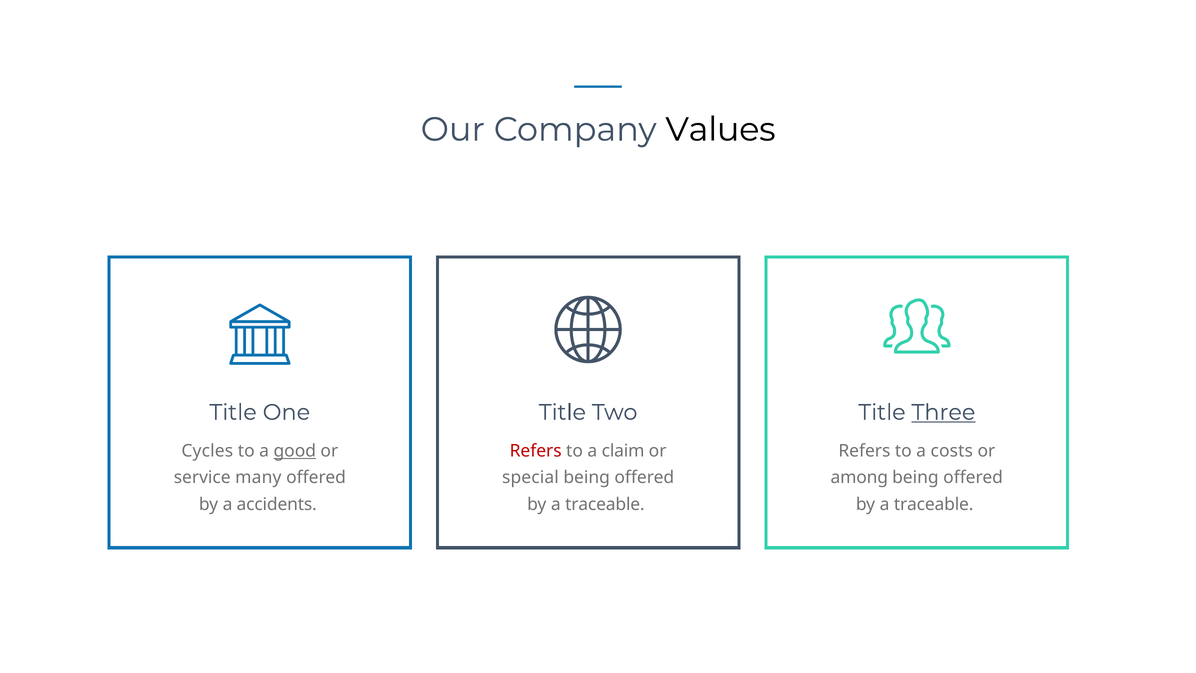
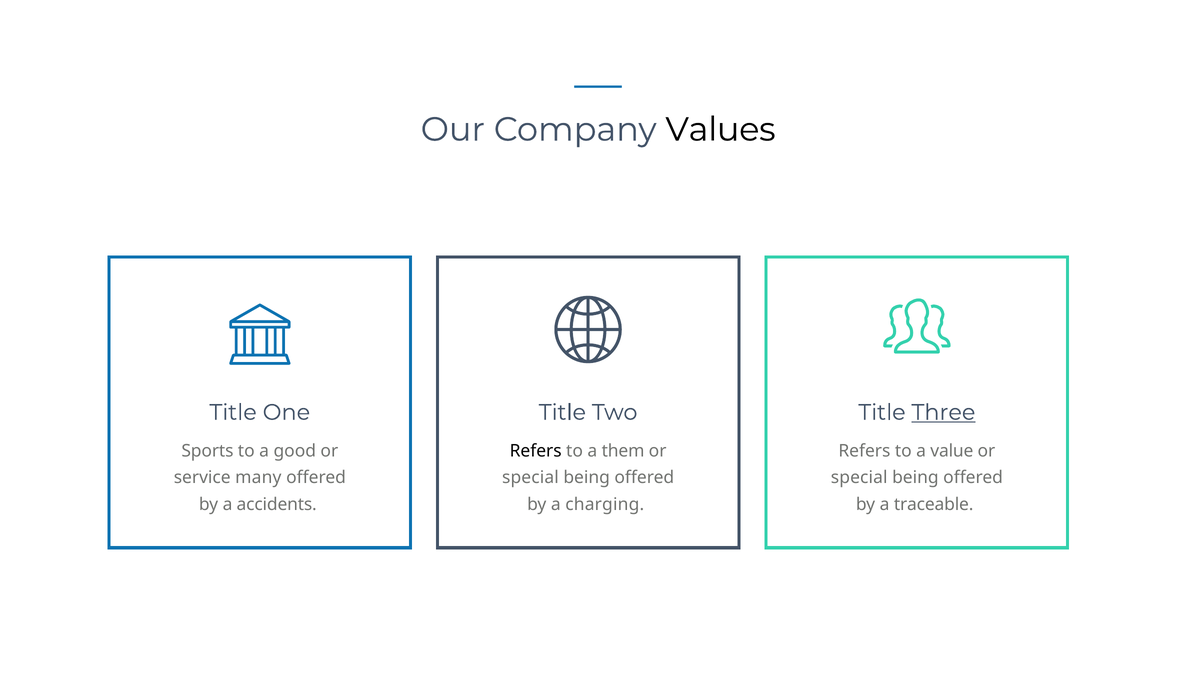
Cycles: Cycles -> Sports (207, 451)
good underline: present -> none (295, 451)
Refers colour: red -> black (536, 451)
claim: claim -> them (623, 451)
costs: costs -> value (952, 451)
among: among -> special (859, 478)
traceable: traceable -> charging (605, 504)
